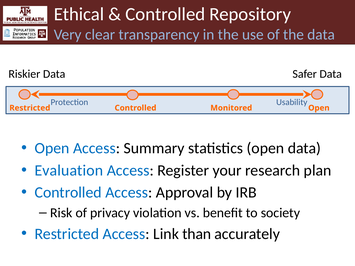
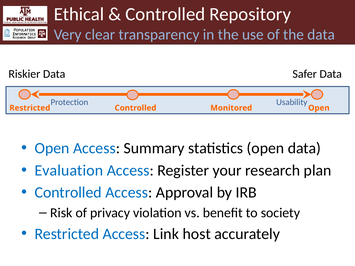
than: than -> host (197, 234)
